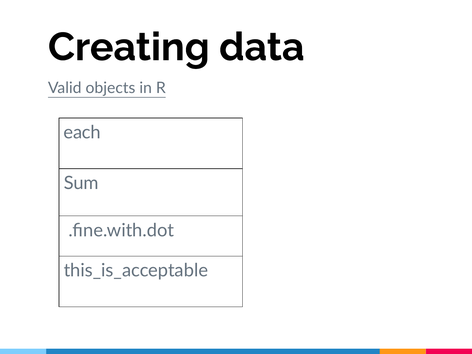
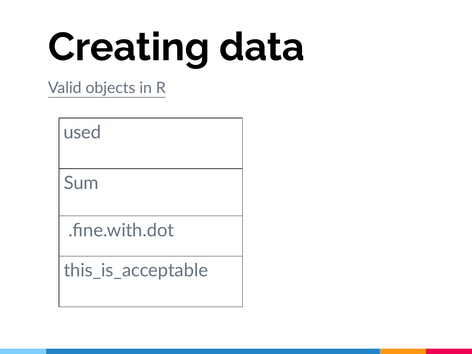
each: each -> used (82, 132)
